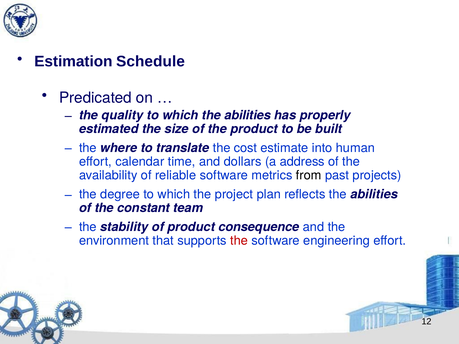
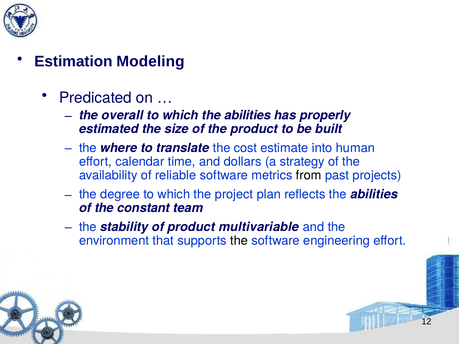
Schedule: Schedule -> Modeling (150, 62)
quality: quality -> overall (122, 115)
address: address -> strategy (302, 162)
consequence: consequence -> multivariable (259, 227)
the colour: red -> black (239, 241)
